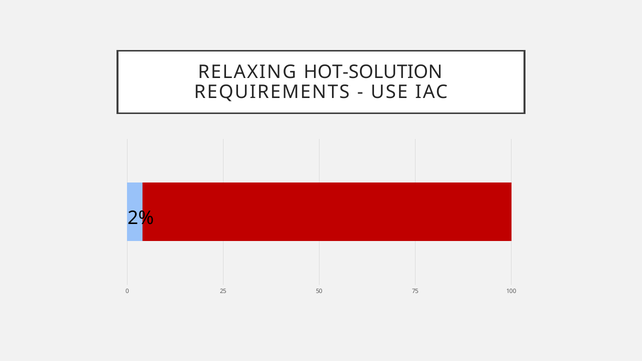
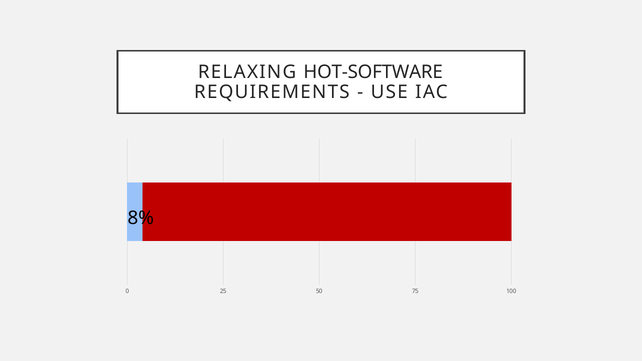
HOT-SOLUTION: HOT-SOLUTION -> HOT-SOFTWARE (373, 72)
2%: 2% -> 8% (141, 218)
